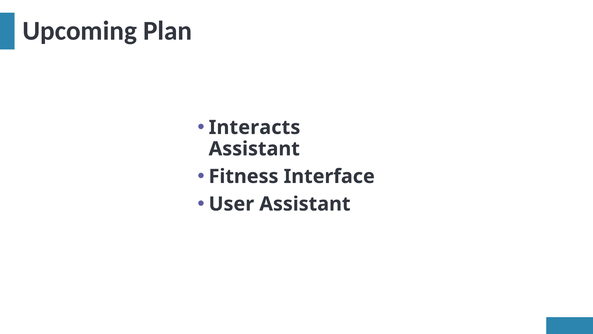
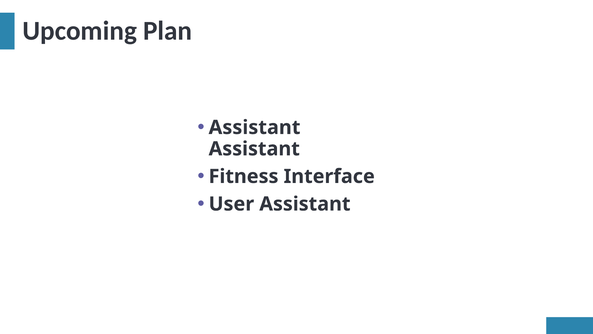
Interacts: Interacts -> Assistant (255, 127)
